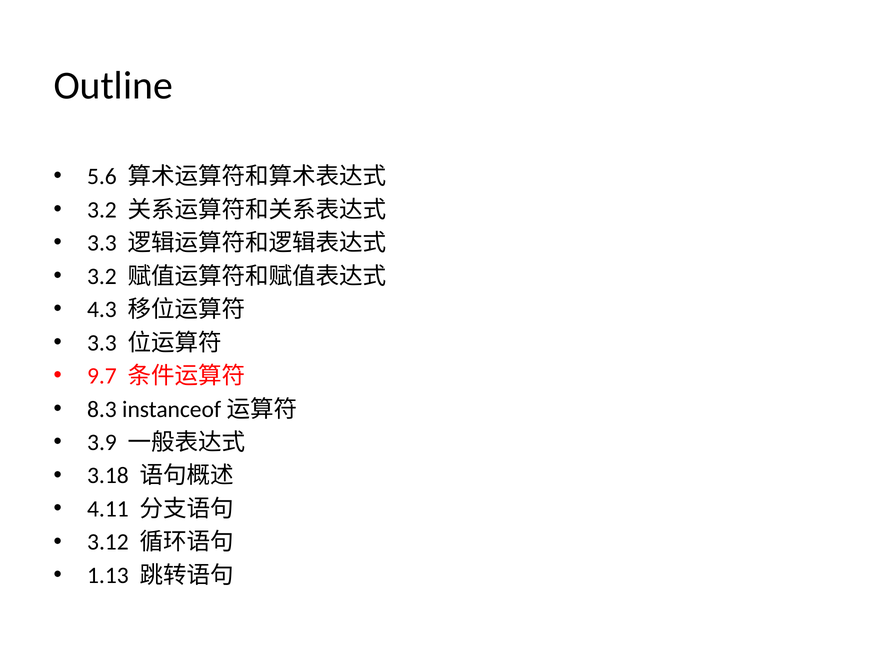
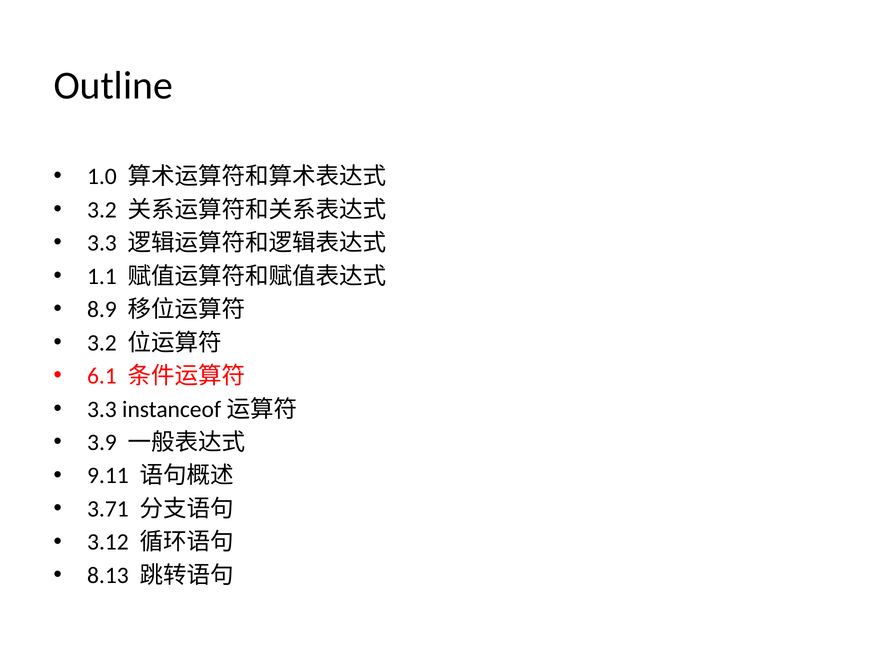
5.6: 5.6 -> 1.0 (102, 177)
3.2: 3.2 -> 1.1 (102, 276)
4.3: 4.3 -> 8.9 (102, 309)
3.3: 3.3 -> 3.2 (102, 343)
9.7: 9.7 -> 6.1 (102, 376)
8.3: 8.3 -> 3.3 (102, 409)
3.18: 3.18 -> 9.11 (108, 476)
4.11: 4.11 -> 3.71 (108, 509)
1.13: 1.13 -> 8.13 (108, 575)
